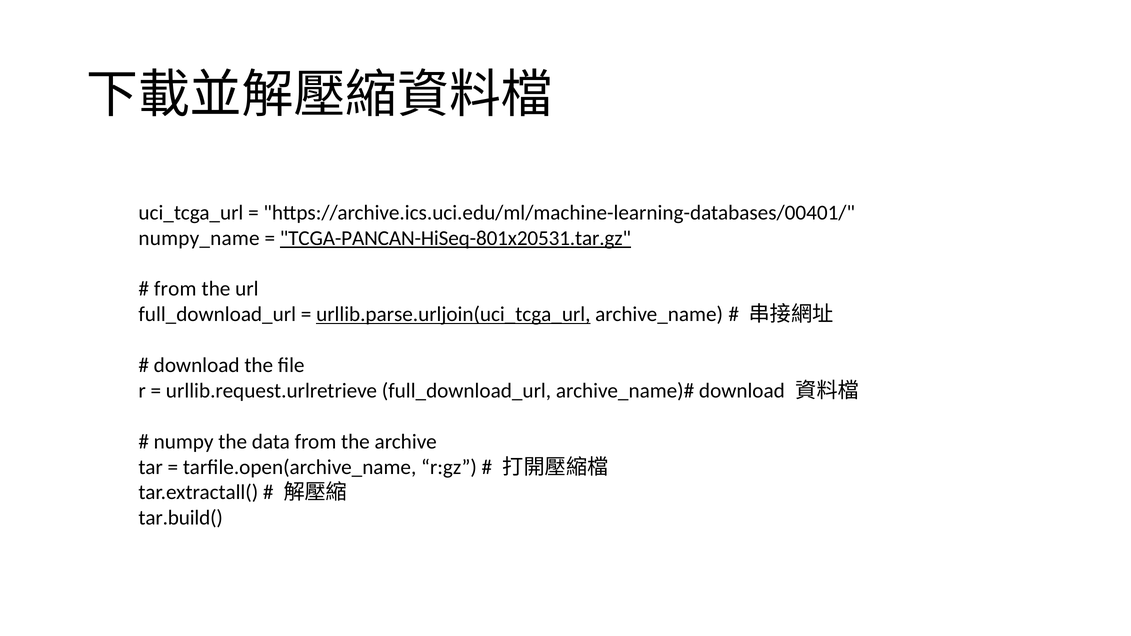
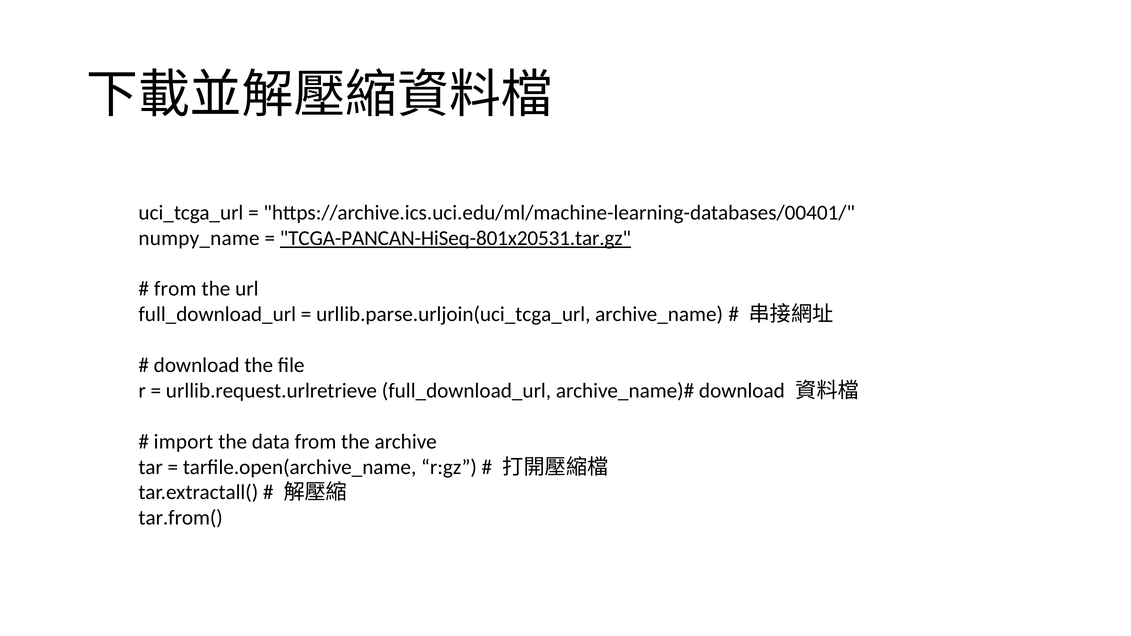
urllib.parse.urljoin(uci_tcga_url underline: present -> none (453, 314)
numpy: numpy -> import (184, 442)
tar.build(: tar.build( -> tar.from( (181, 518)
